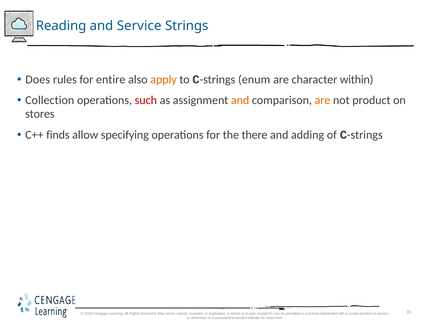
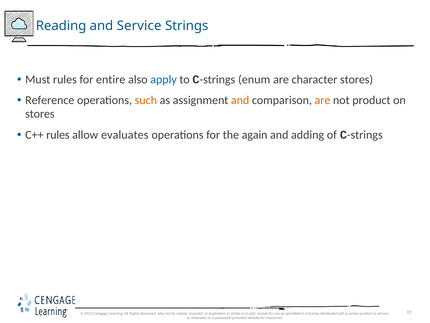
Does: Does -> Must (38, 79)
apply colour: orange -> blue (164, 79)
character within: within -> stores (357, 79)
Collection: Collection -> Reference (50, 100)
such colour: red -> orange (146, 100)
C++ finds: finds -> rules (58, 135)
specifying: specifying -> evaluates (125, 135)
there: there -> again (255, 135)
